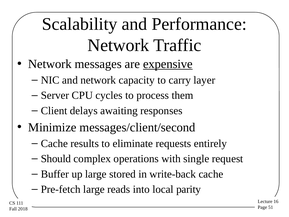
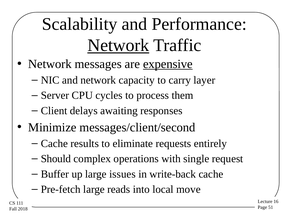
Network underline: none -> present (118, 45)
stored: stored -> issues (122, 174)
parity: parity -> move (188, 189)
